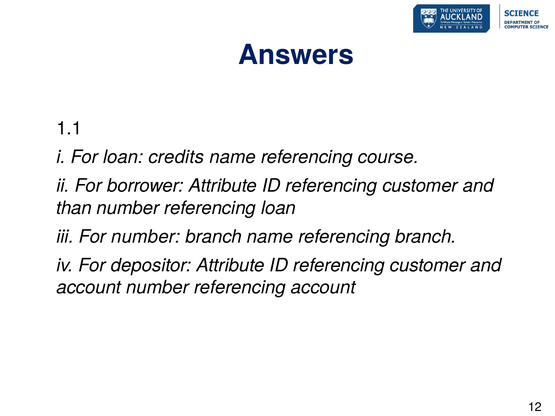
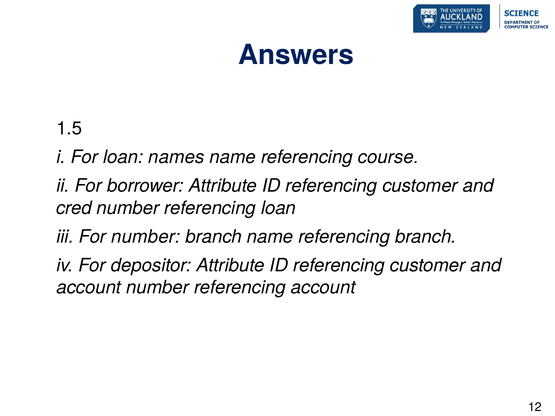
1.1: 1.1 -> 1.5 (69, 129)
credits: credits -> names (176, 157)
than: than -> cred (74, 208)
